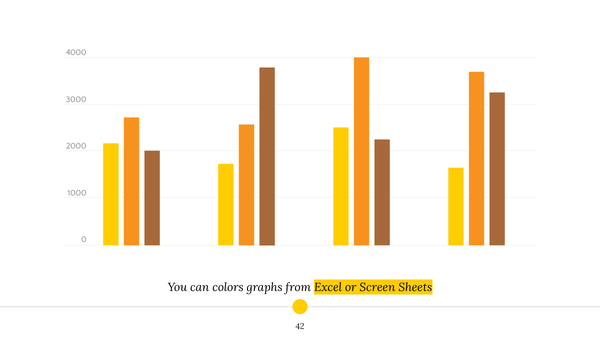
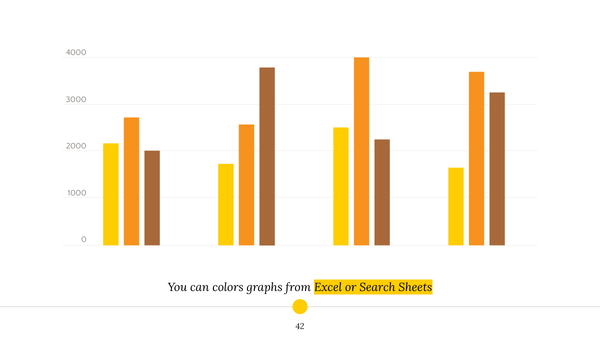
Screen: Screen -> Search (377, 287)
